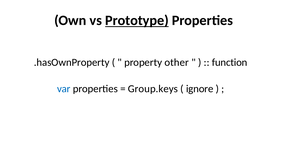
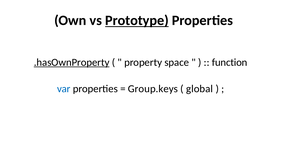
.hasOwnProperty underline: none -> present (72, 62)
other: other -> space (177, 62)
ignore: ignore -> global (200, 89)
